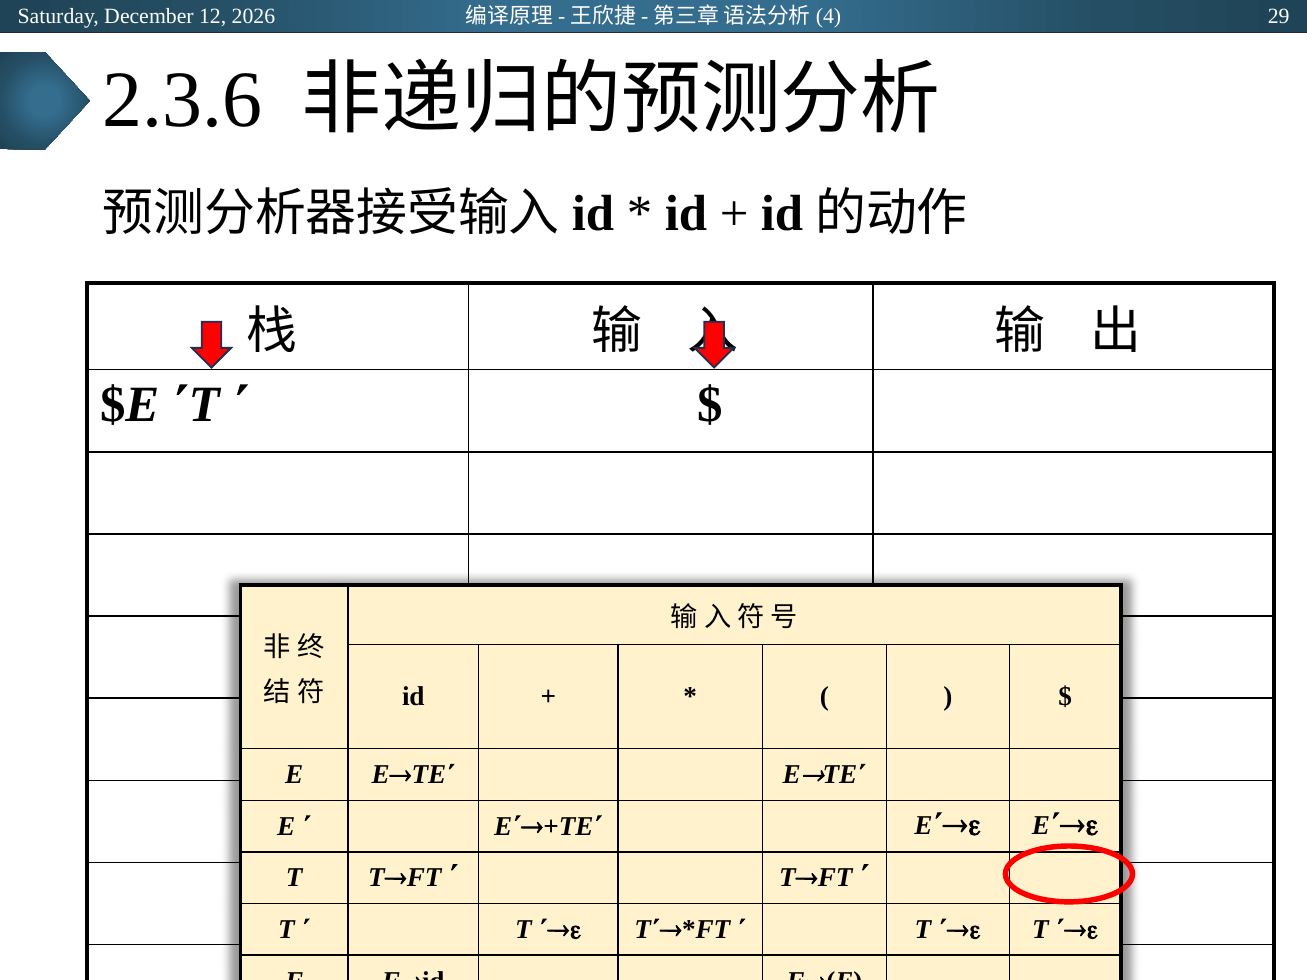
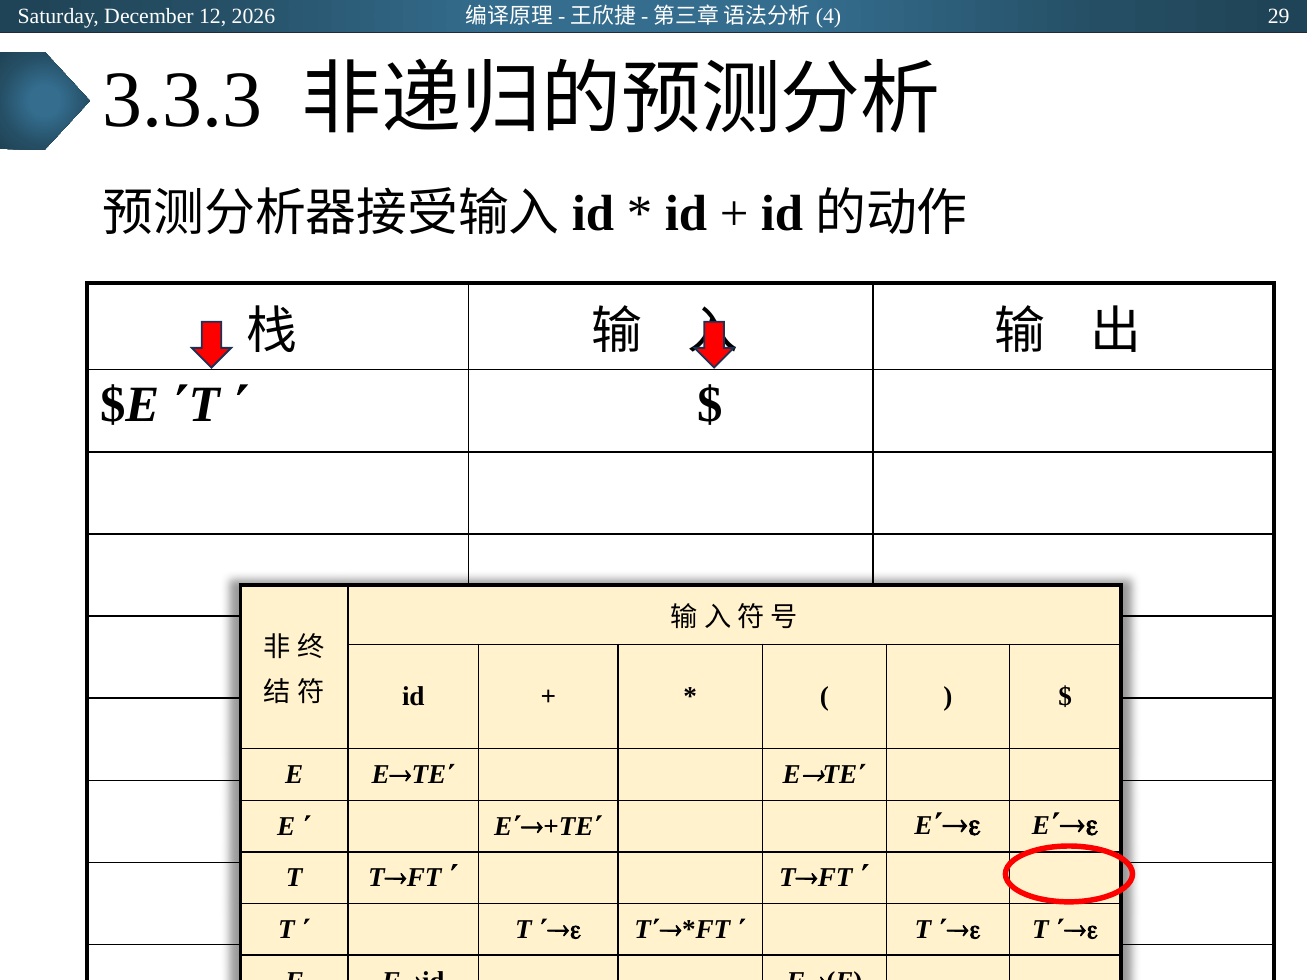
2.3.6: 2.3.6 -> 3.3.3 (183, 100)
